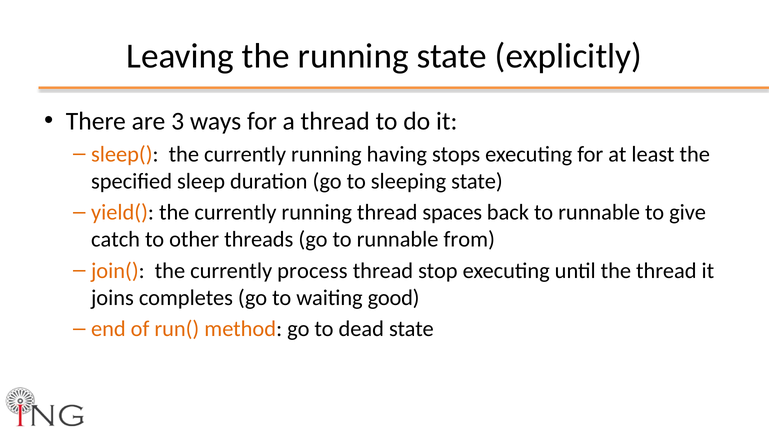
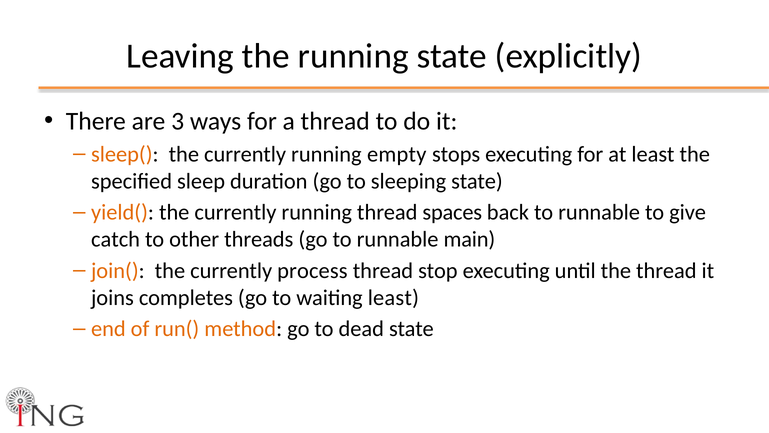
having: having -> empty (397, 154)
from: from -> main (469, 239)
waiting good: good -> least (393, 297)
